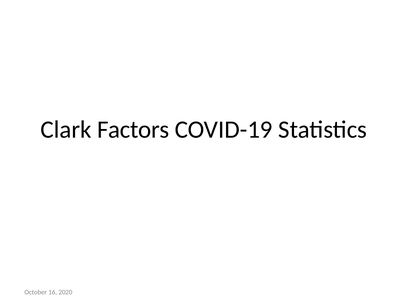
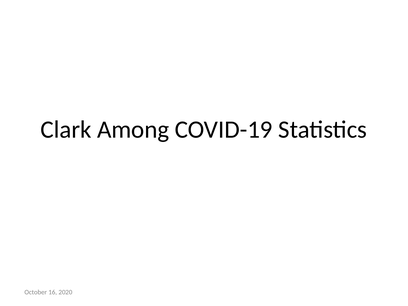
Factors: Factors -> Among (133, 130)
